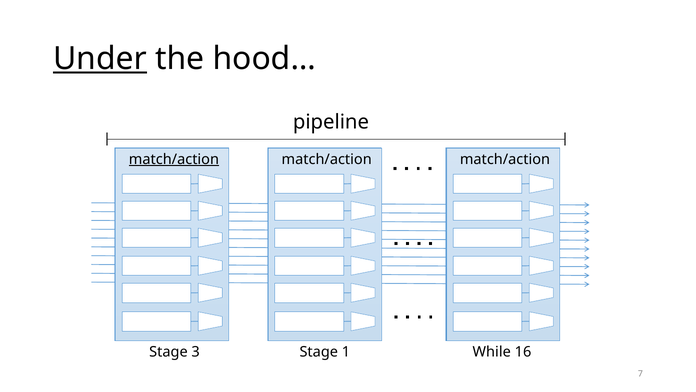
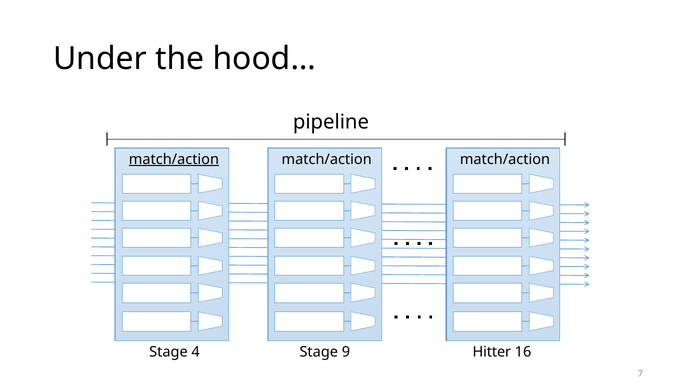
Under underline: present -> none (100, 58)
3: 3 -> 4 (196, 351)
1: 1 -> 9 (346, 351)
While: While -> Hitter (492, 351)
